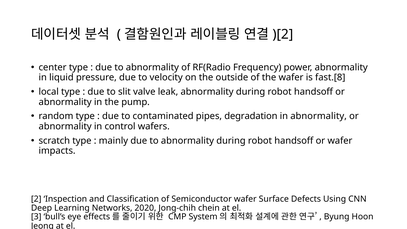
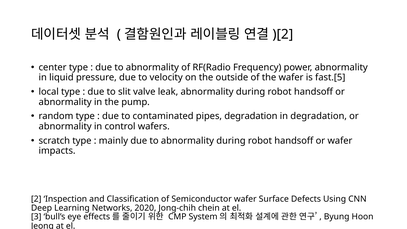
fast.[8: fast.[8 -> fast.[5 (330, 78)
in abnormality: abnormality -> degradation (319, 116)
